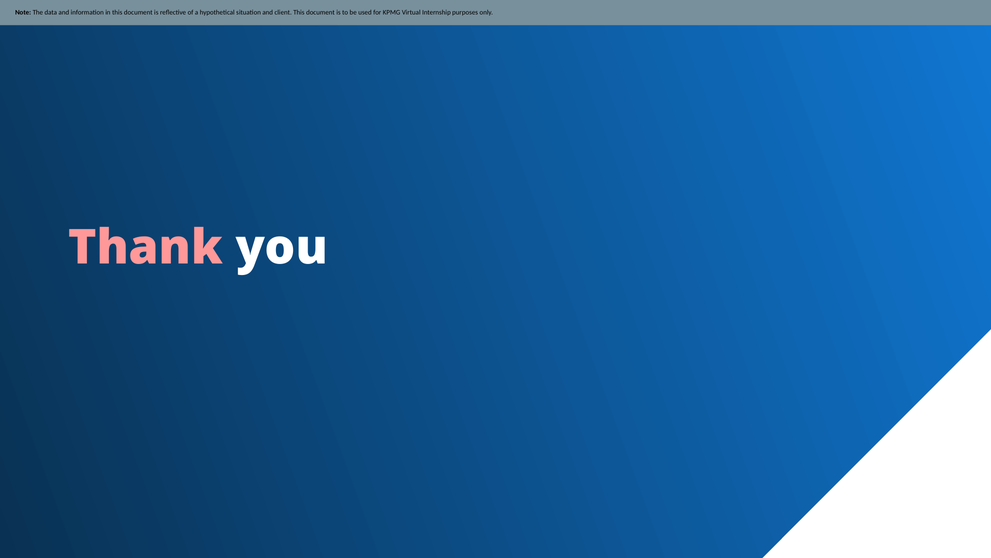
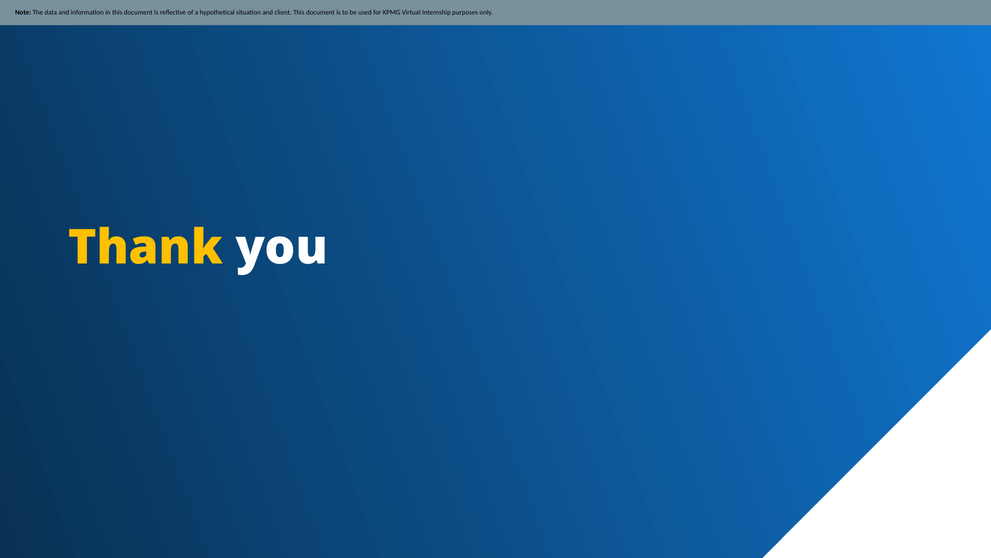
Thank colour: pink -> yellow (146, 248)
